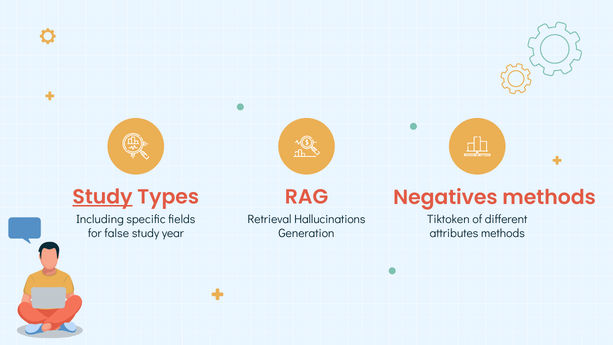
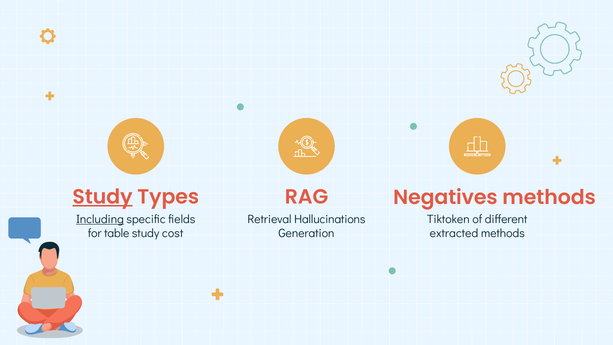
Including underline: none -> present (100, 219)
false: false -> table (117, 233)
year: year -> cost (173, 233)
attributes: attributes -> extracted (454, 233)
